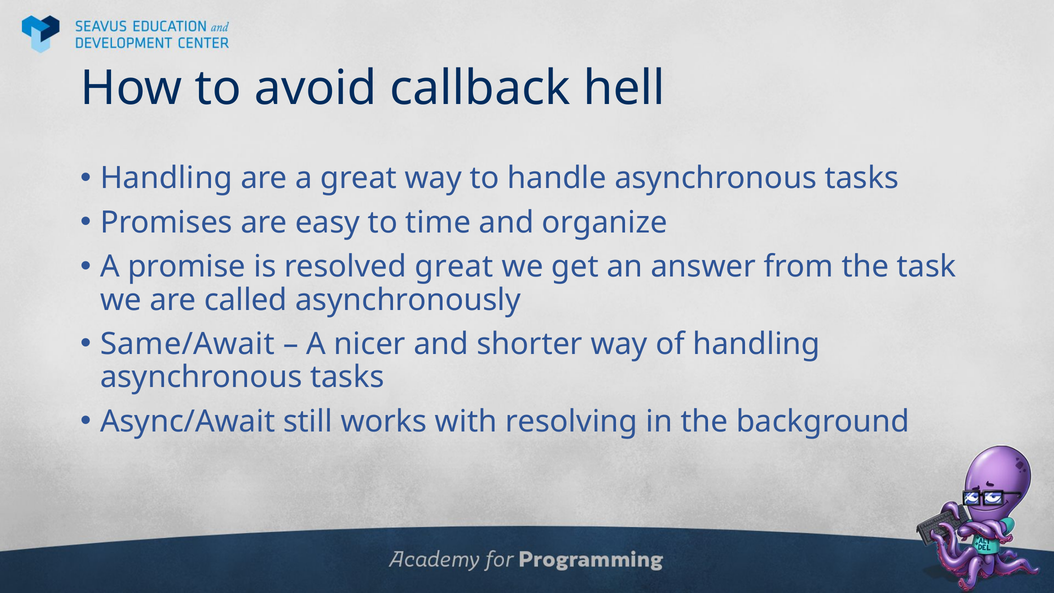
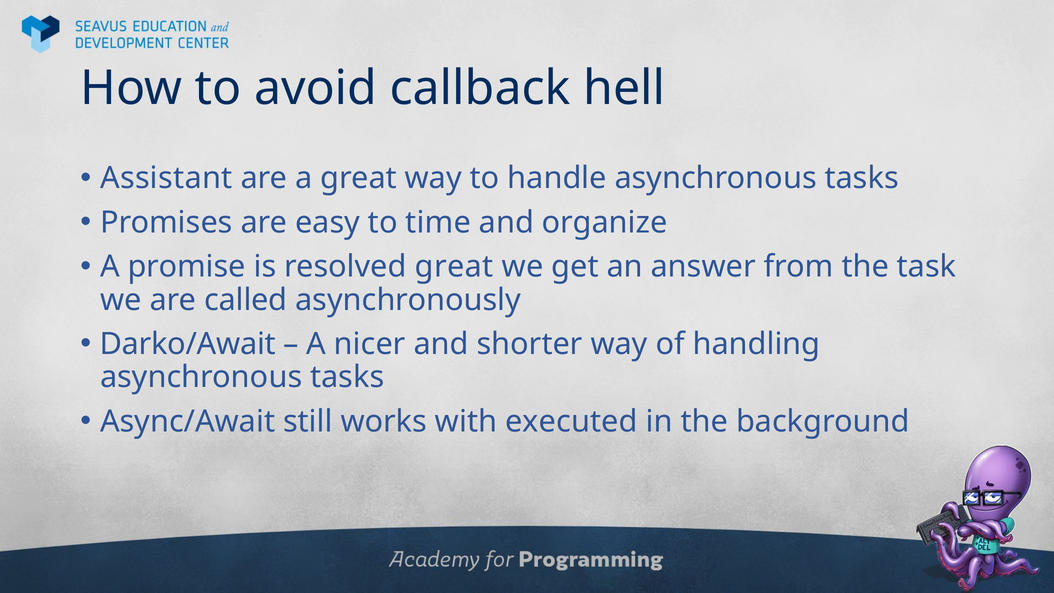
Handling: Handling -> Assistant (166, 178)
Same/Await: Same/Await -> Darko/Await (188, 344)
resolving: resolving -> executed (571, 421)
